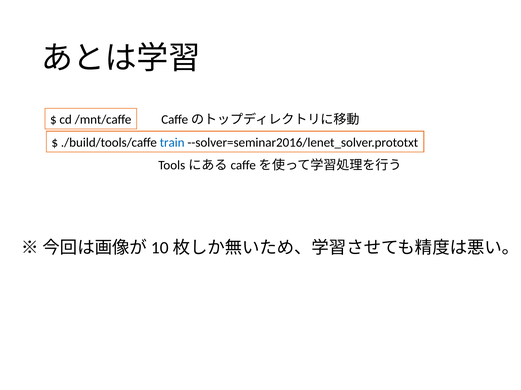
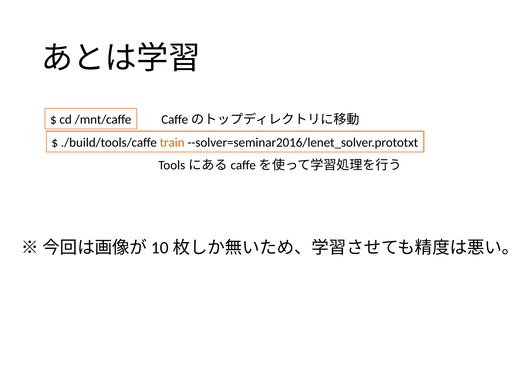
train colour: blue -> orange (172, 143)
